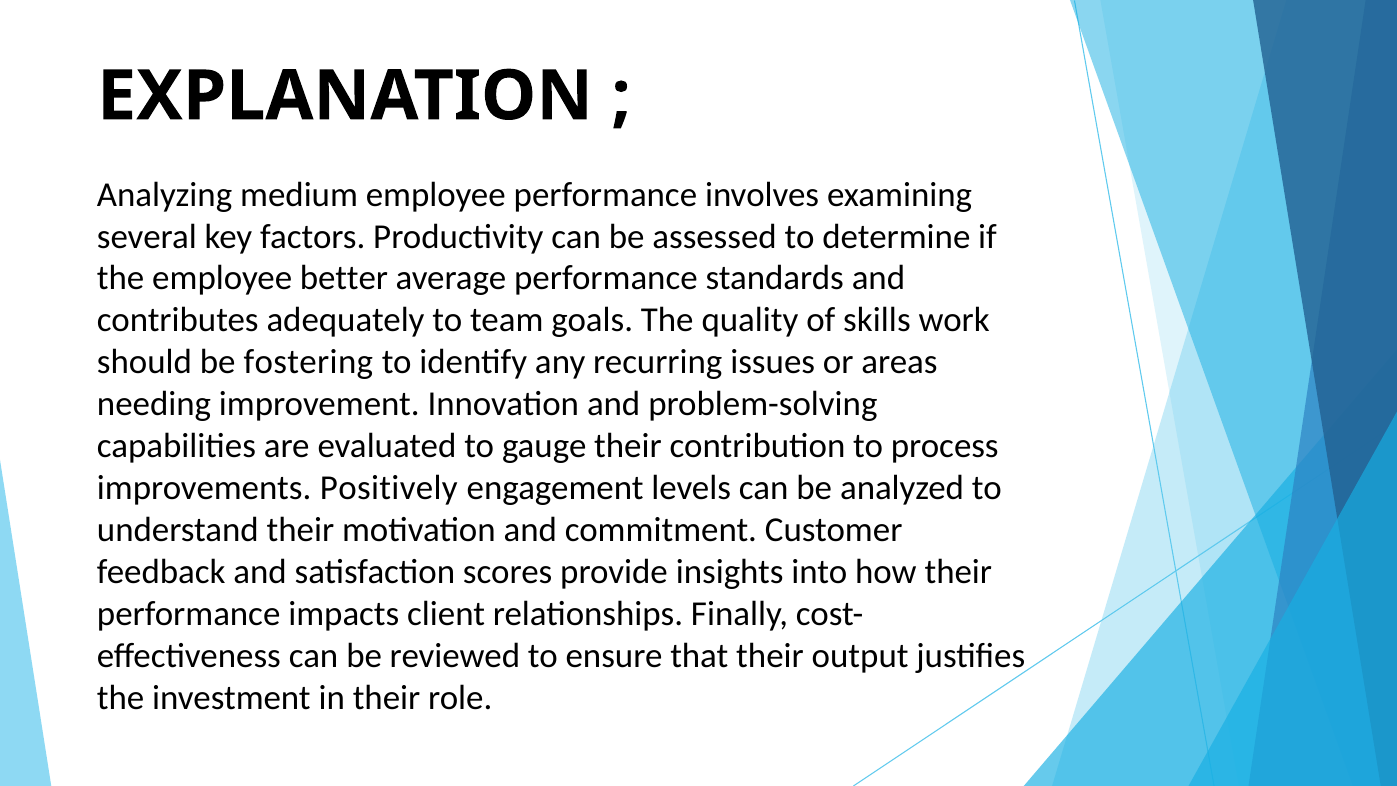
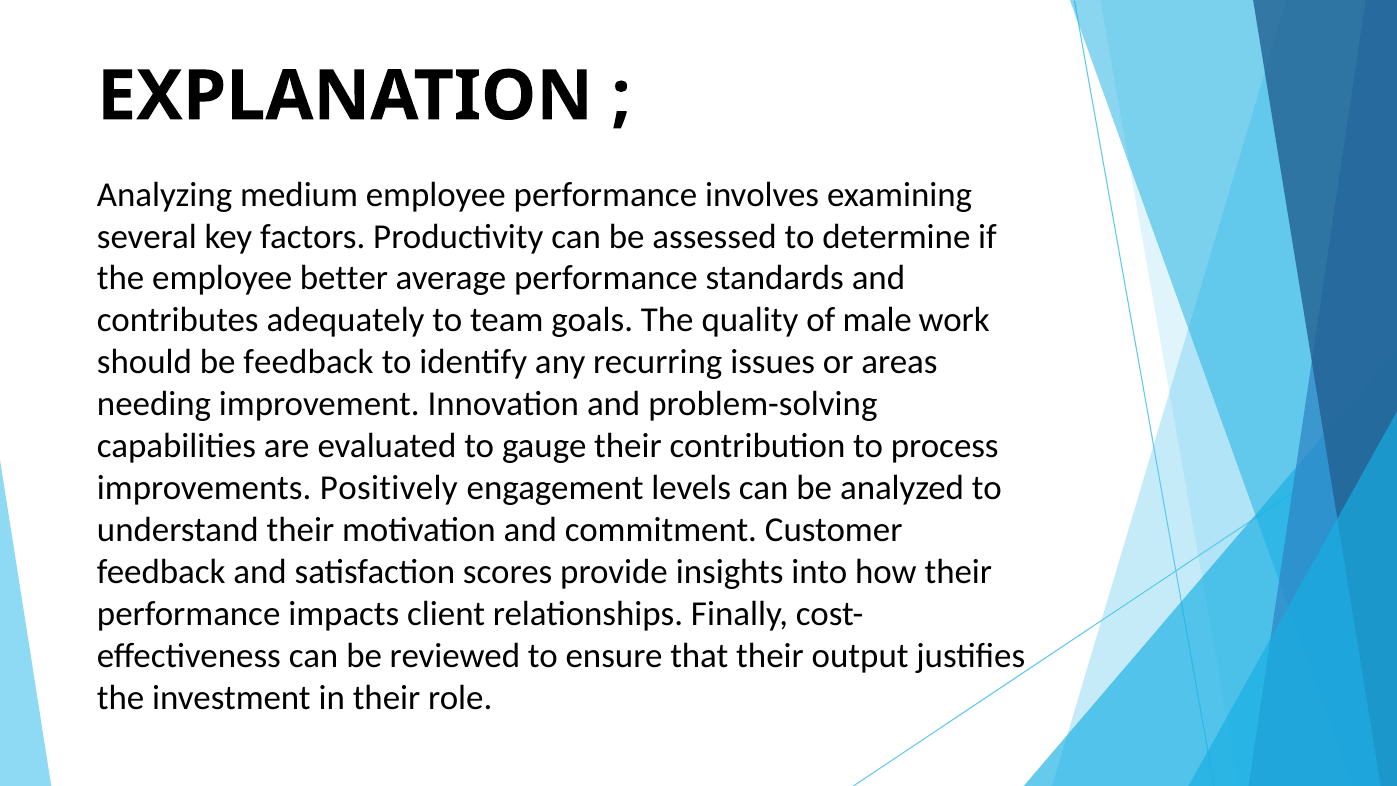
skills: skills -> male (877, 320)
be fostering: fostering -> feedback (309, 362)
